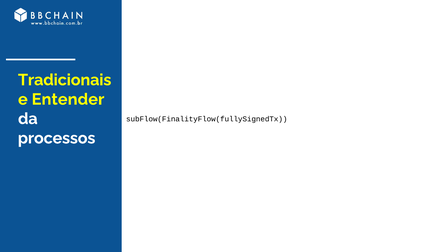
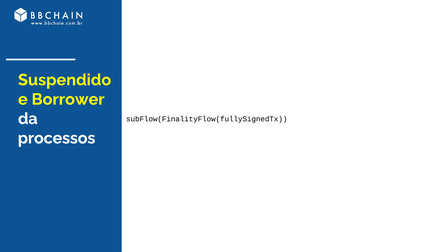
Tradicionais: Tradicionais -> Suspendido (65, 80)
Entender: Entender -> Borrower (68, 99)
